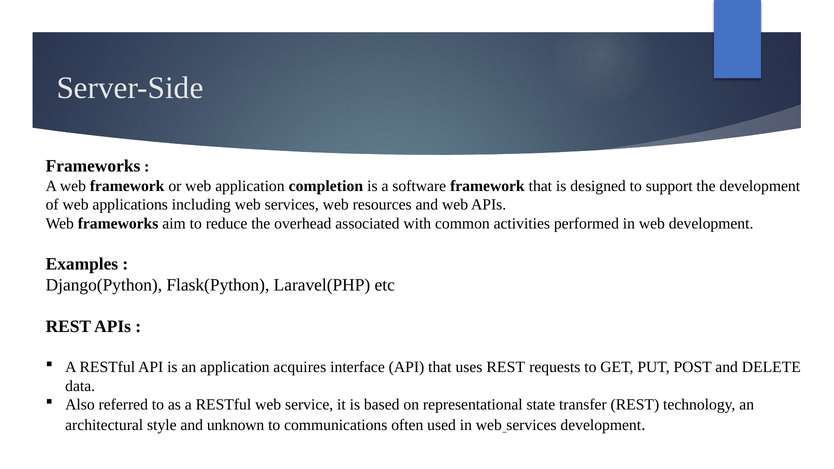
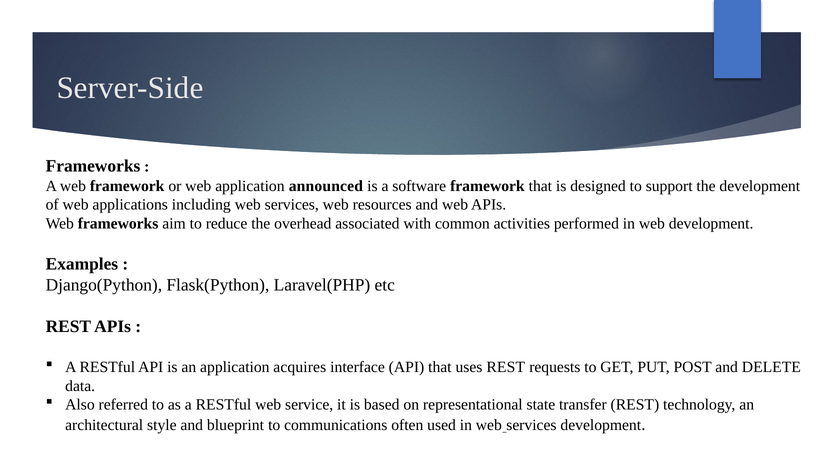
completion: completion -> announced (326, 186)
unknown: unknown -> blueprint (235, 425)
